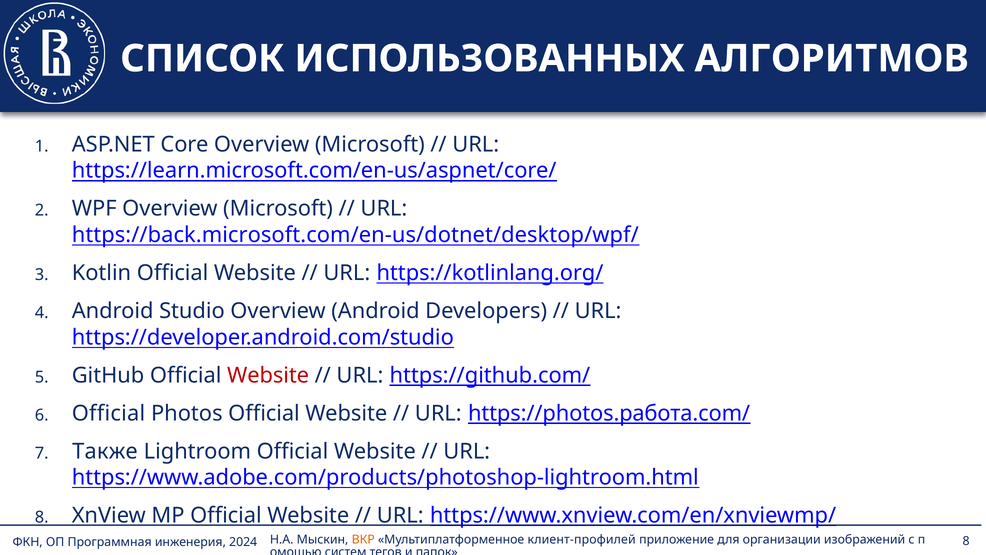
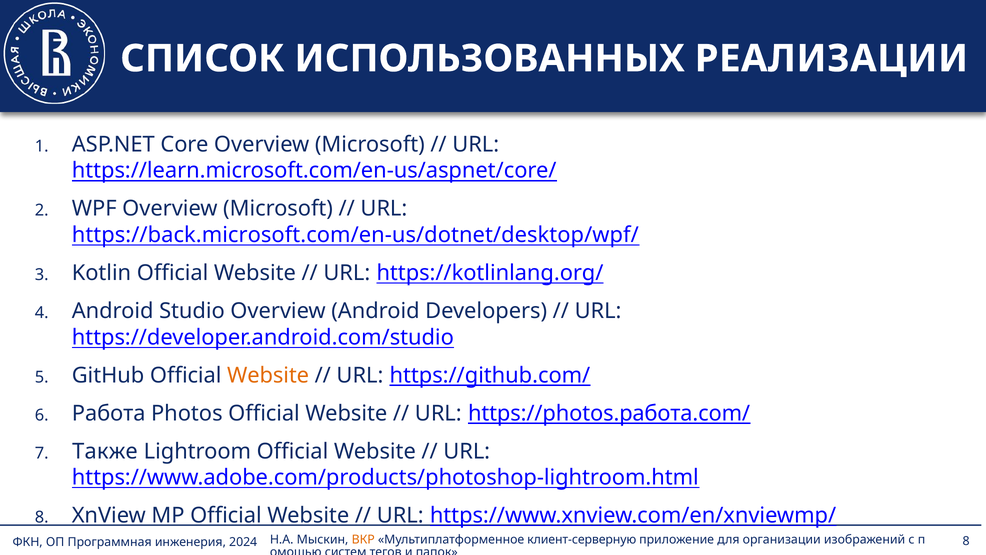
АЛГОРИТМОВ: АЛГОРИТМОВ -> РЕАЛИЗАЦИИ (832, 59)
Website colour: red -> orange (268, 375)
Official: Official -> Работа (109, 413)
клиент-профилей: клиент-профилей -> клиент-серверную (582, 539)
